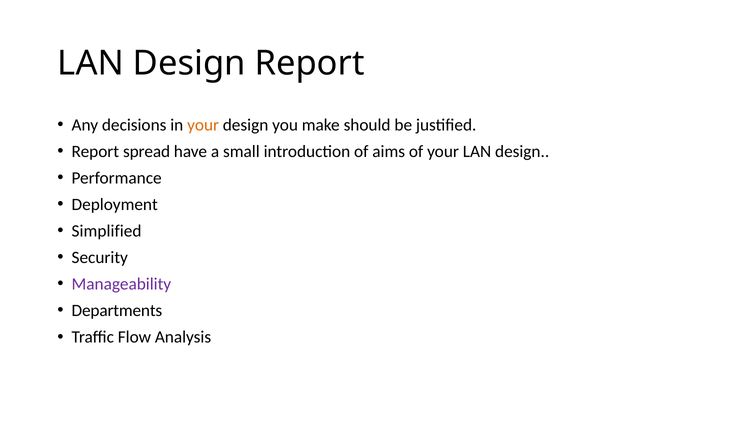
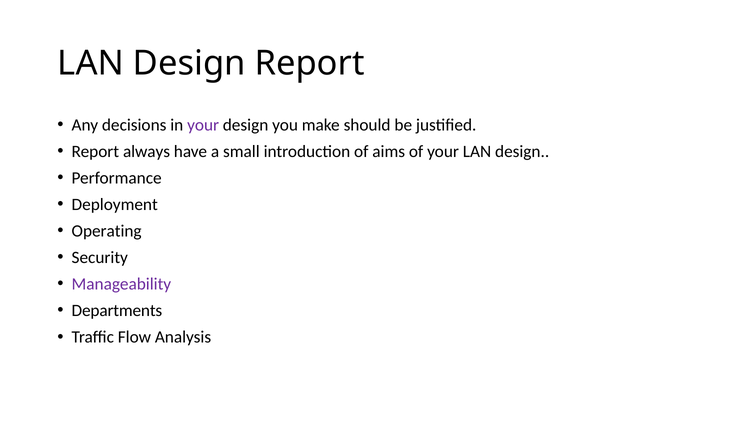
your colour: orange -> purple (203, 125)
spread: spread -> always (147, 151)
Simplified: Simplified -> Operating (107, 231)
